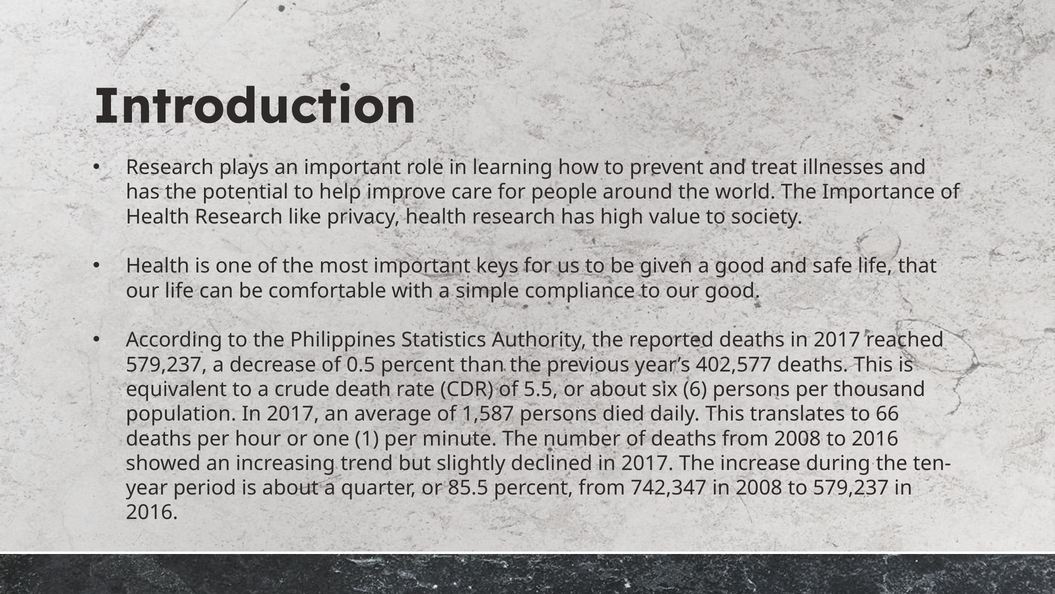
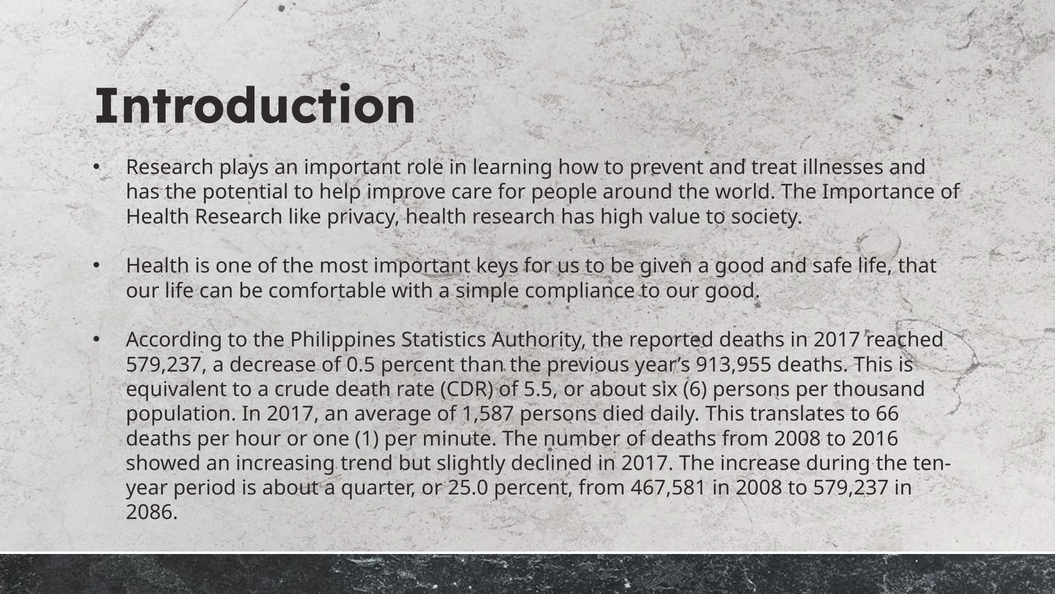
402,577: 402,577 -> 913,955 (734, 364)
85.5: 85.5 -> 25.0 (468, 488)
742,347: 742,347 -> 467,581 (669, 488)
2016: 2016 -> 2086 (152, 512)
